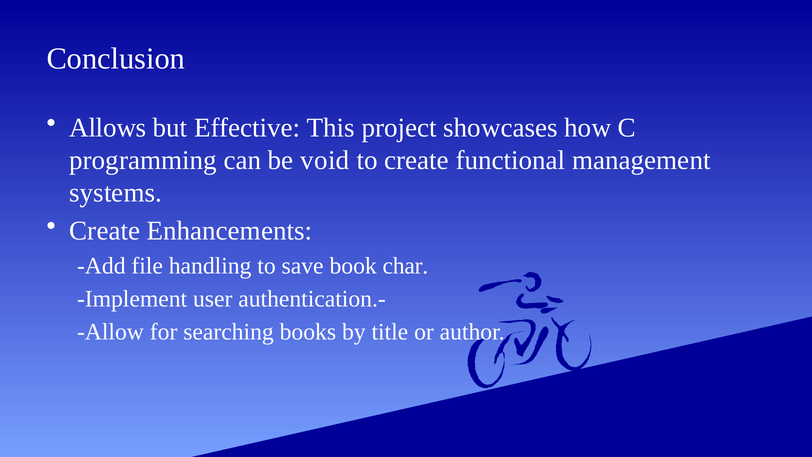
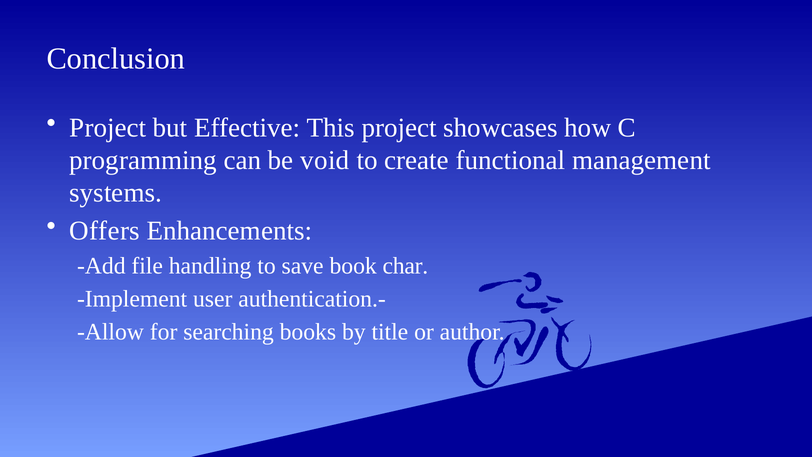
Allows: Allows -> Project (108, 128)
Create: Create -> Offers (105, 231)
